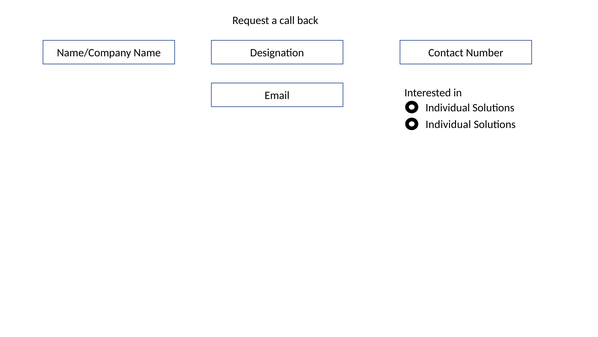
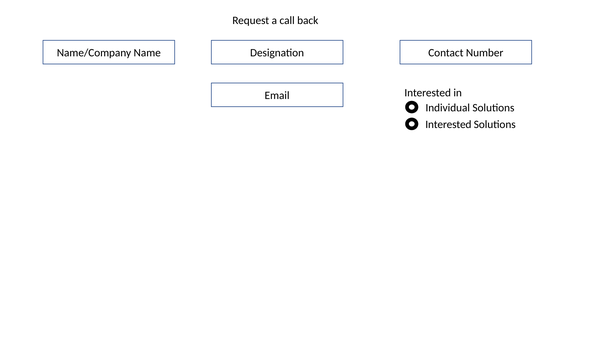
Individual: Individual -> Interested (448, 124)
